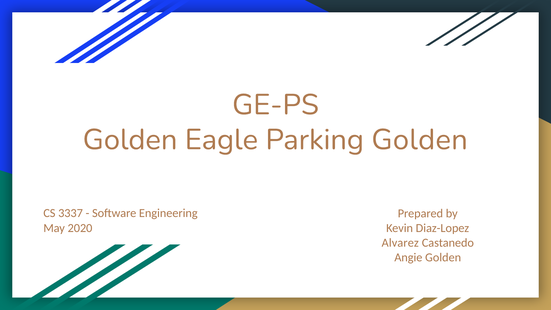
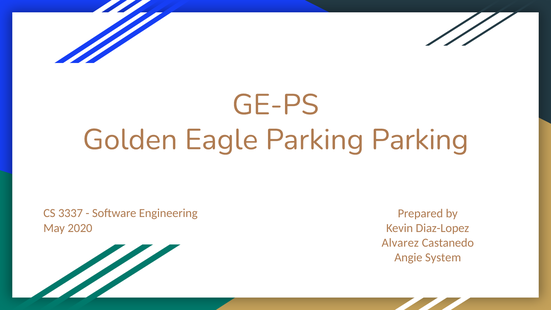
Parking Golden: Golden -> Parking (420, 140)
Angie Golden: Golden -> System (443, 257)
